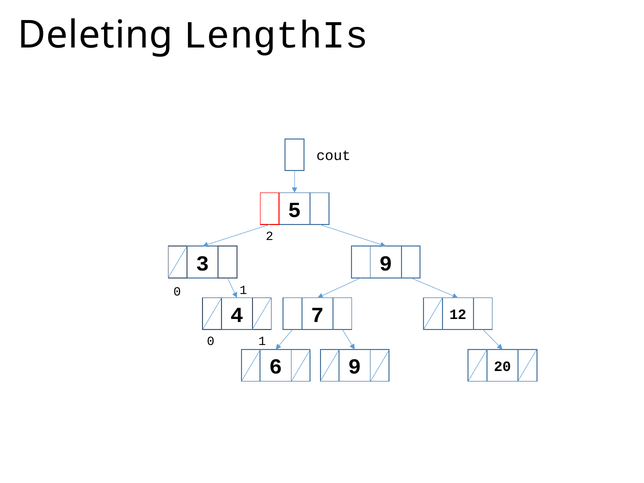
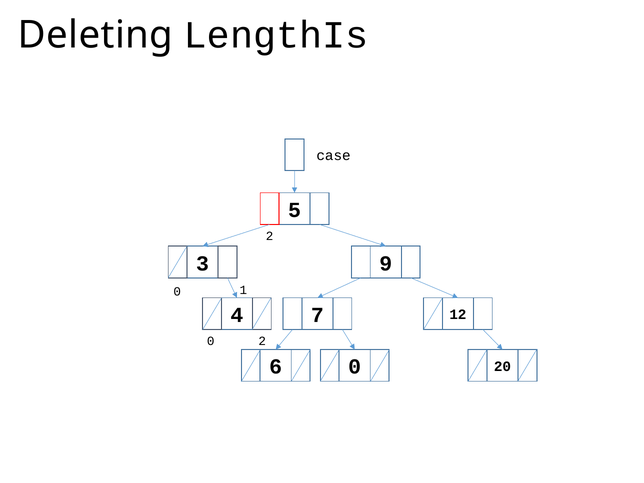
cout: cout -> case (334, 156)
0 1: 1 -> 2 (262, 341)
6 9: 9 -> 0 (355, 367)
